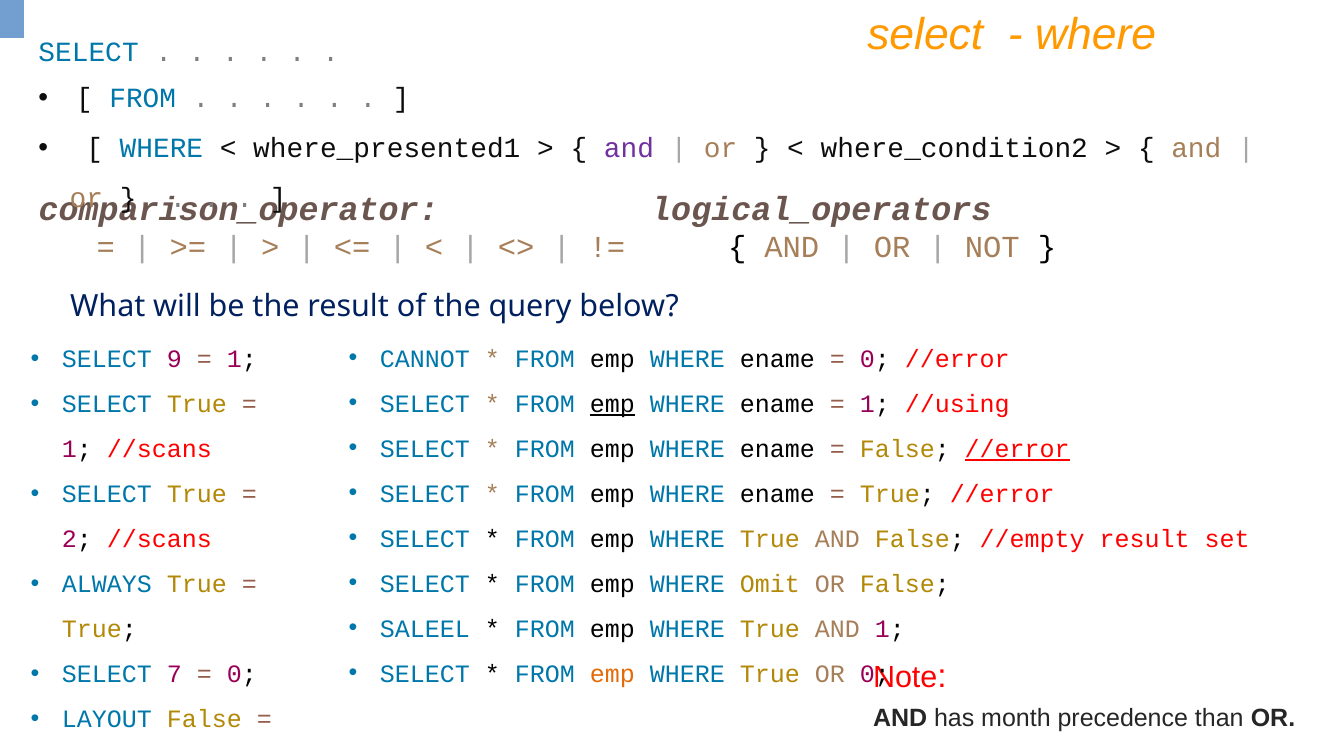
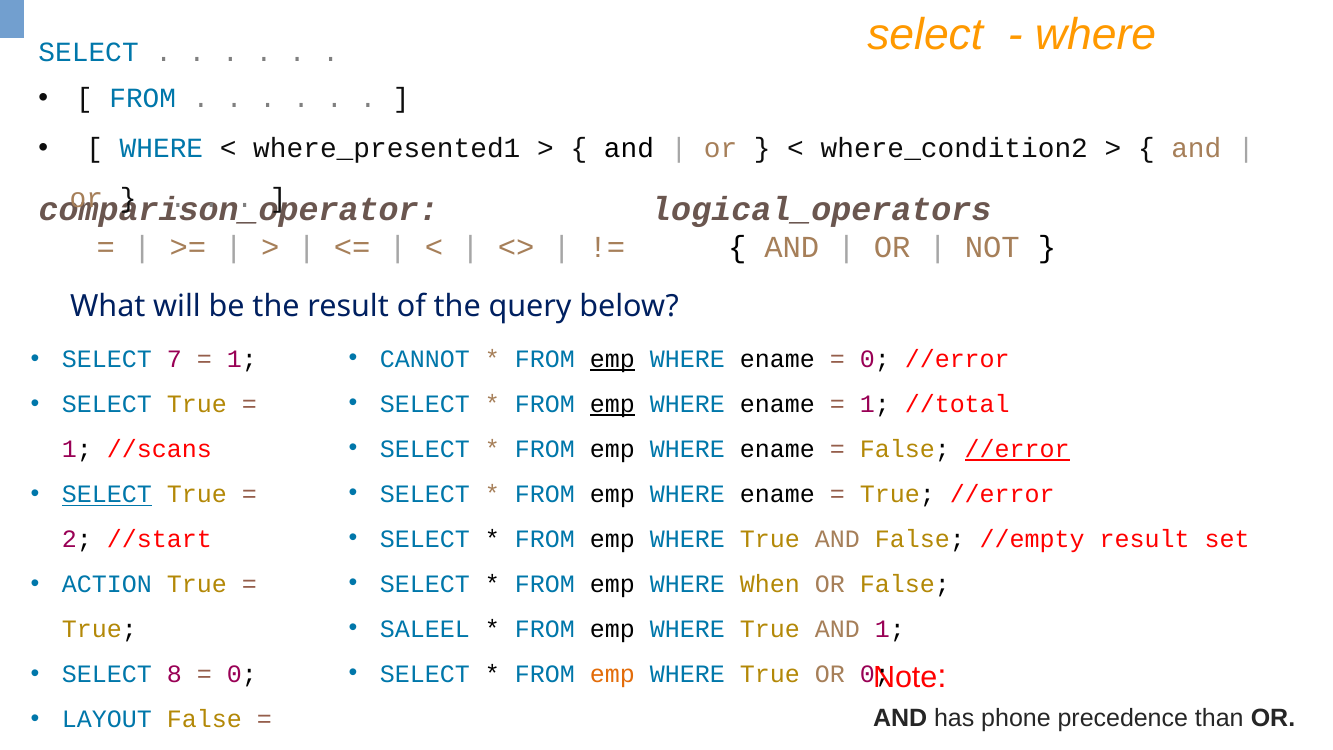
and colour: purple -> black (629, 149)
emp underline: none -> present (612, 359)
9: 9 -> 7 (174, 359)
//using: //using -> //total (957, 404)
SELECT underline: none -> present (107, 494)
2 //scans: //scans -> //start (159, 539)
Omit: Omit -> When (770, 584)
ALWAYS: ALWAYS -> ACTION (107, 584)
7: 7 -> 8 (174, 674)
month: month -> phone (1016, 718)
